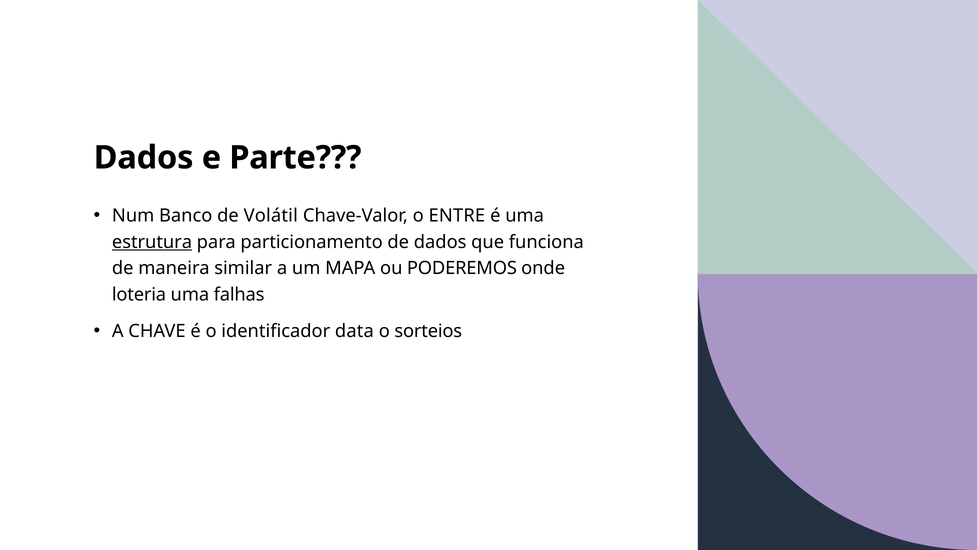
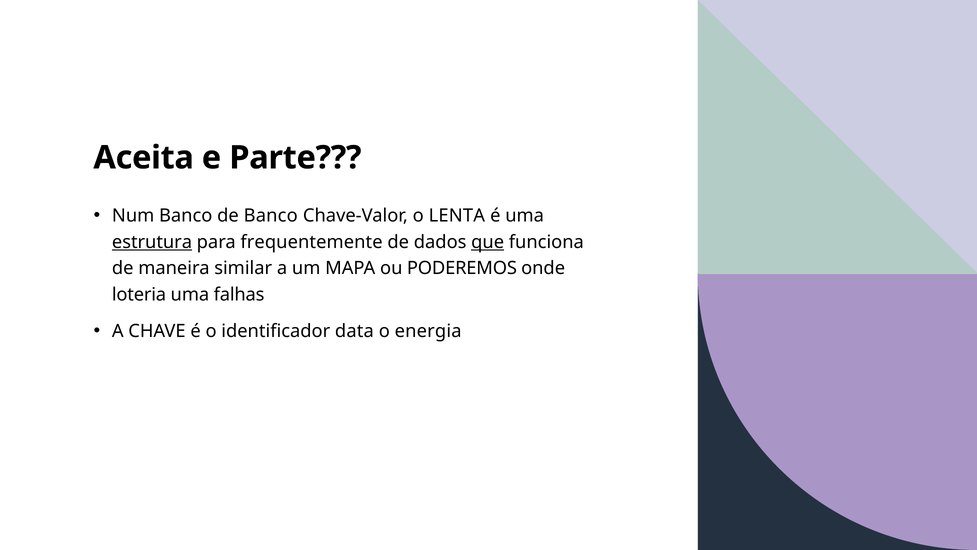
Dados: Dados -> Aceita (144, 158)
de Volátil: Volátil -> Banco (271, 215)
ENTRE: ENTRE -> LENTA (457, 215)
particionamento: particionamento -> frequentemente (312, 242)
que underline: none -> present (488, 242)
sorteios: sorteios -> energia (428, 331)
